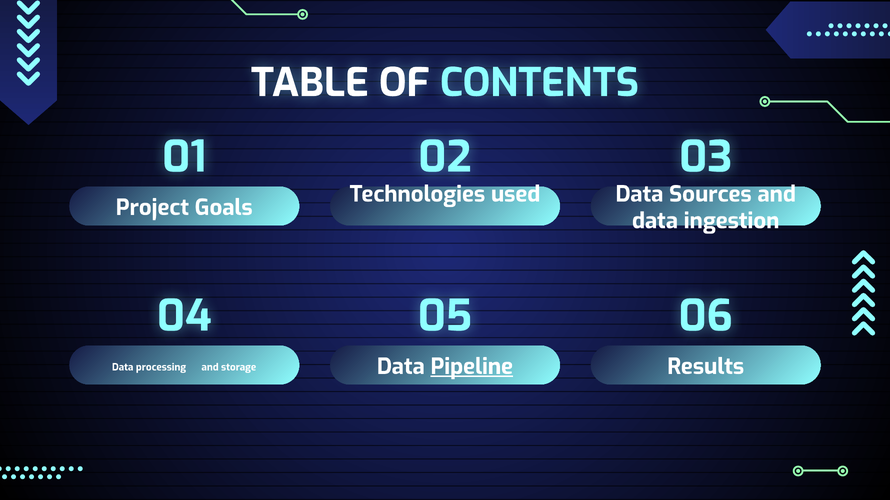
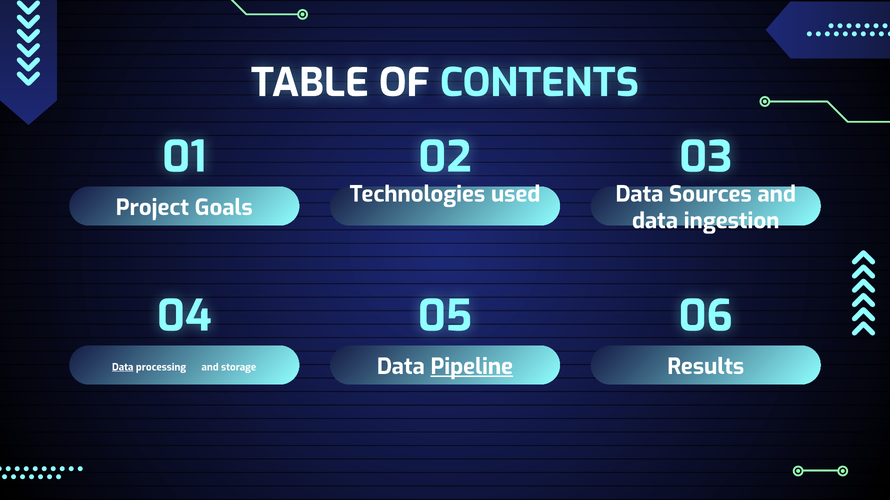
Data underline: none -> present (123, 368)
